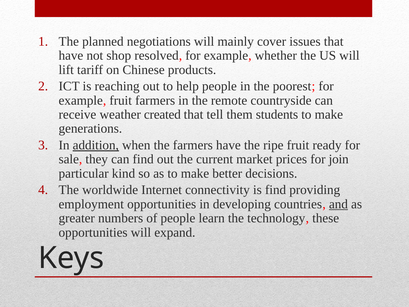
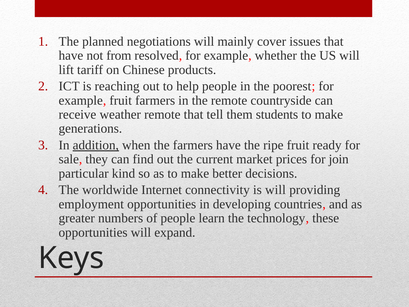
shop: shop -> from (119, 56)
weather created: created -> remote (162, 114)
is find: find -> will (275, 190)
and underline: present -> none (338, 204)
